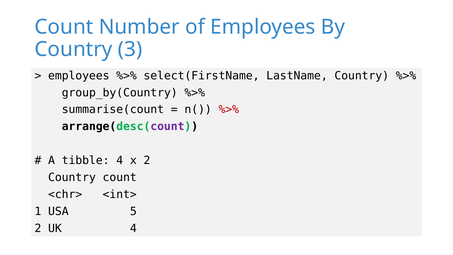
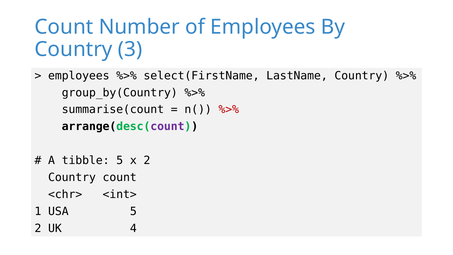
tibble 4: 4 -> 5 (120, 160)
